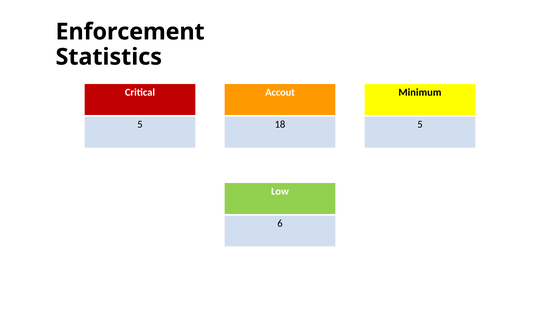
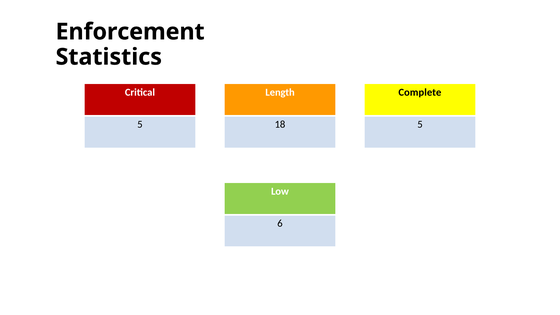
Accout: Accout -> Length (280, 92)
Minimum: Minimum -> Complete (420, 92)
